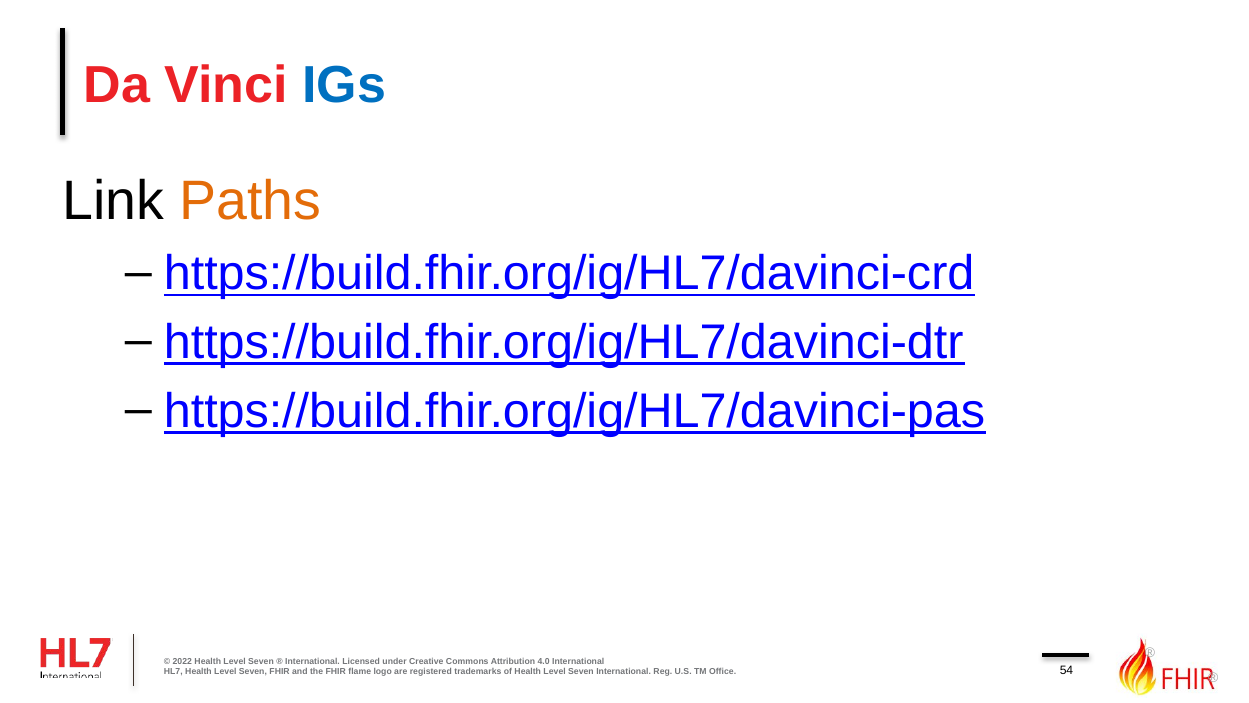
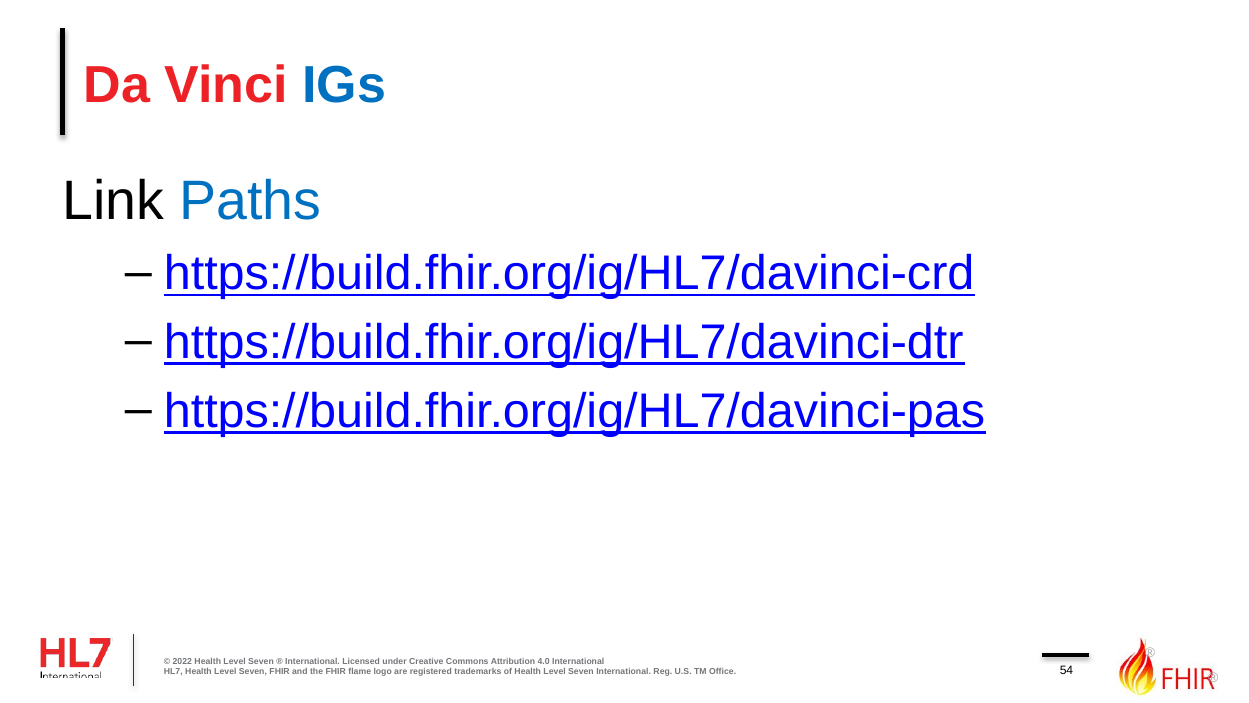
Paths colour: orange -> blue (251, 201)
